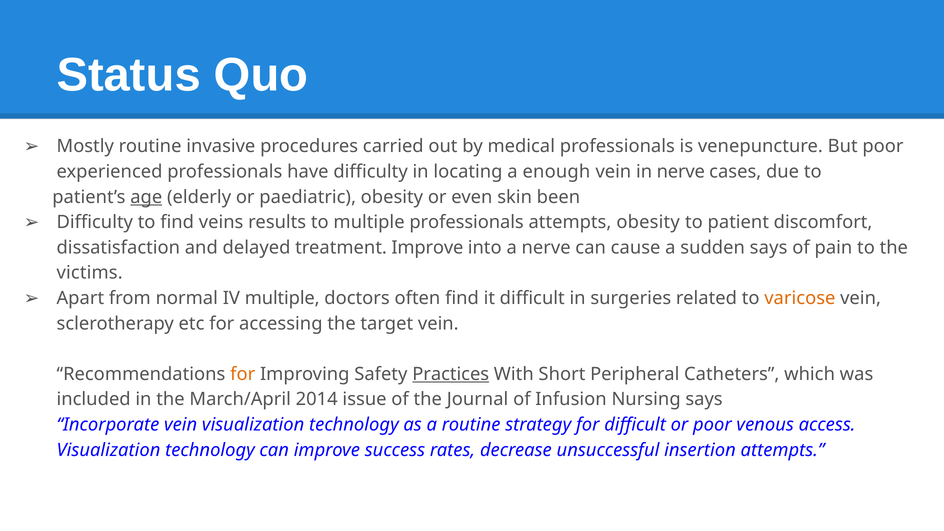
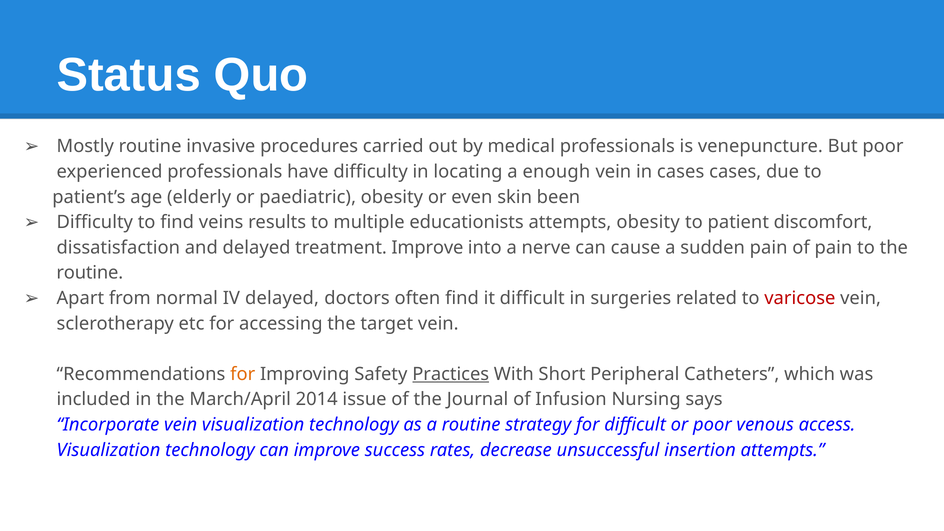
in nerve: nerve -> cases (681, 172)
age underline: present -> none (146, 197)
multiple professionals: professionals -> educationists (467, 222)
sudden says: says -> pain (769, 248)
victims: victims -> routine (90, 273)
IV multiple: multiple -> delayed (282, 298)
varicose colour: orange -> red (800, 298)
